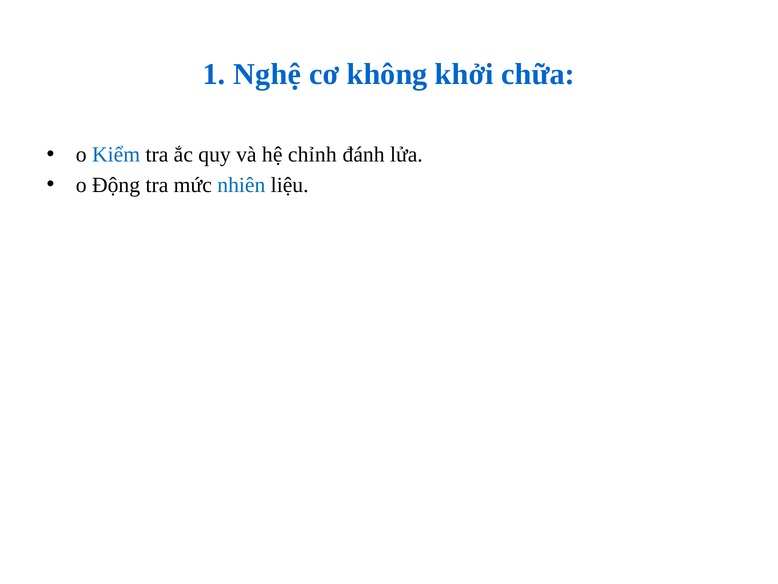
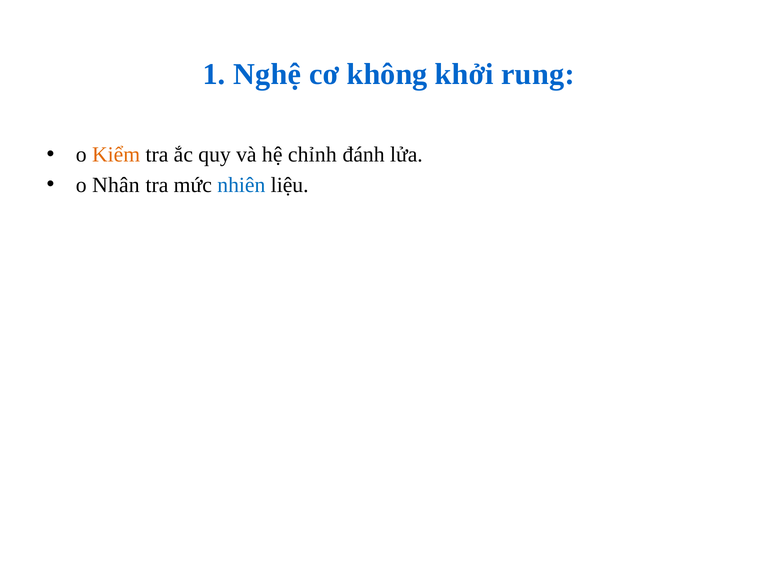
chữa: chữa -> rung (538, 74)
Kiểm colour: blue -> orange (116, 155)
Động: Động -> Nhân (116, 185)
